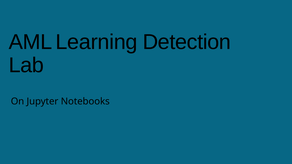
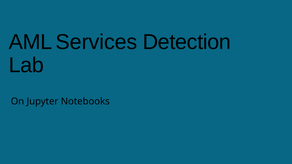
Learning: Learning -> Services (96, 42)
